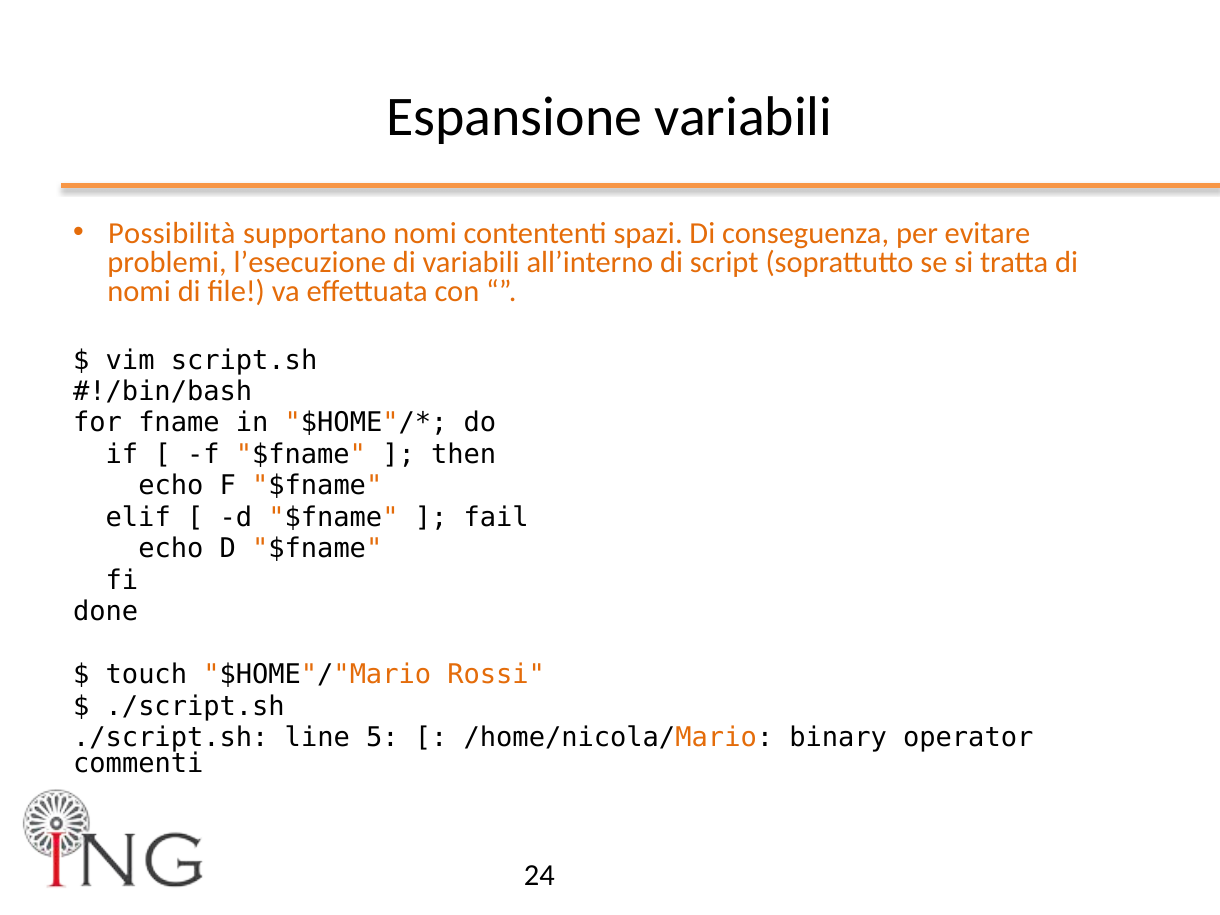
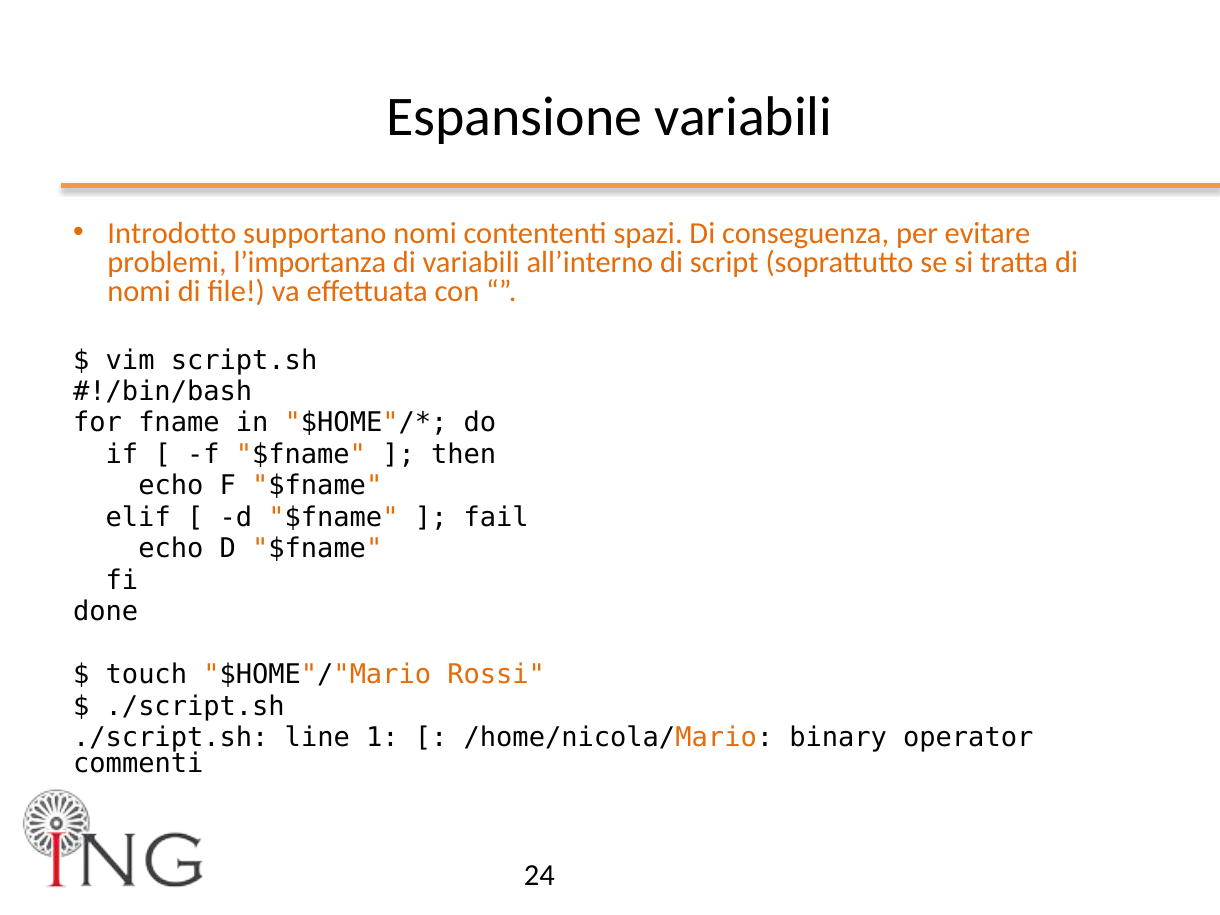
Possibilità: Possibilità -> Introdotto (172, 233)
l’esecuzione: l’esecuzione -> l’importanza (310, 262)
5: 5 -> 1 (382, 738)
